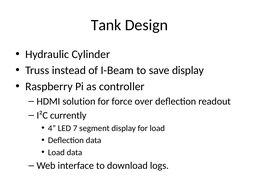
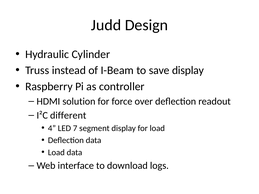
Tank: Tank -> Judd (106, 25)
currently: currently -> different (68, 116)
